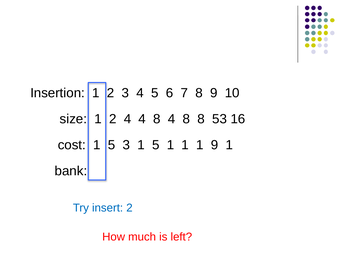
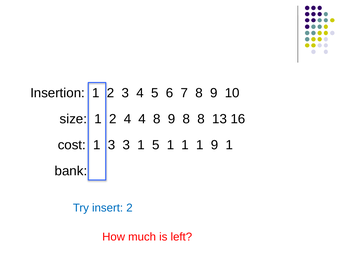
4 8 4: 4 -> 9 (172, 119)
53: 53 -> 13 (220, 119)
5: 5 -> 3 (112, 145)
